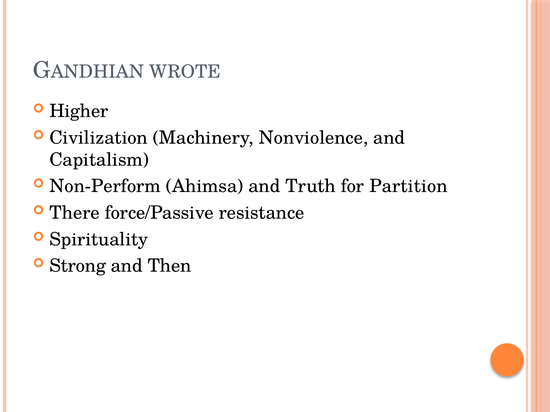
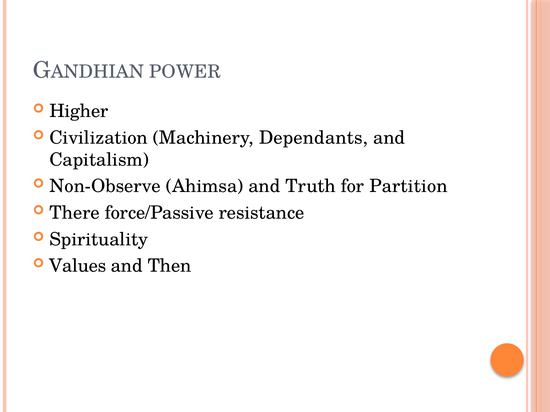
WROTE: WROTE -> POWER (185, 72)
Nonviolence: Nonviolence -> Dependants (313, 138)
Non-Perform: Non-Perform -> Non-Observe (105, 186)
Strong: Strong -> Values (78, 266)
